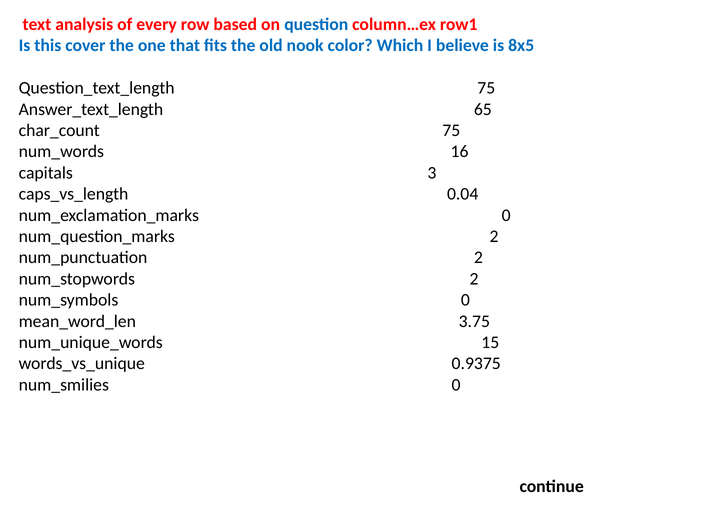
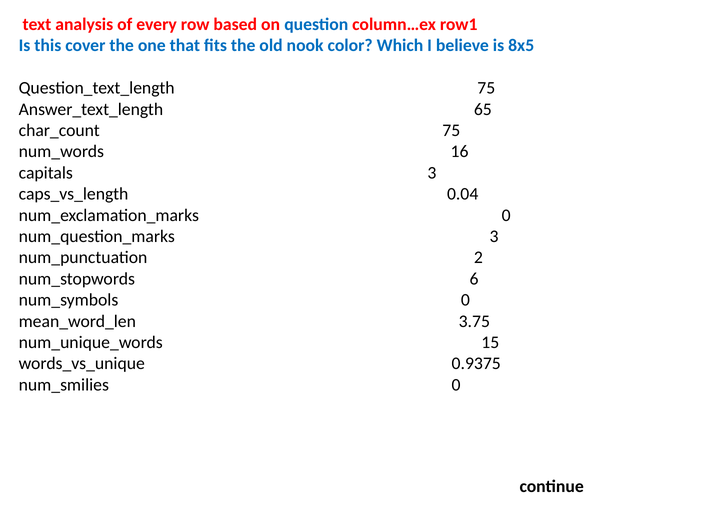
num_question_marks 2: 2 -> 3 (494, 236)
num_stopwords 2: 2 -> 6 (474, 279)
